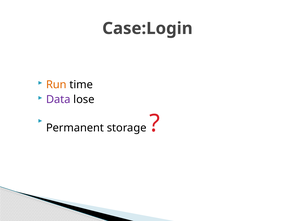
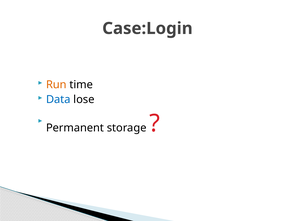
Data colour: purple -> blue (58, 100)
